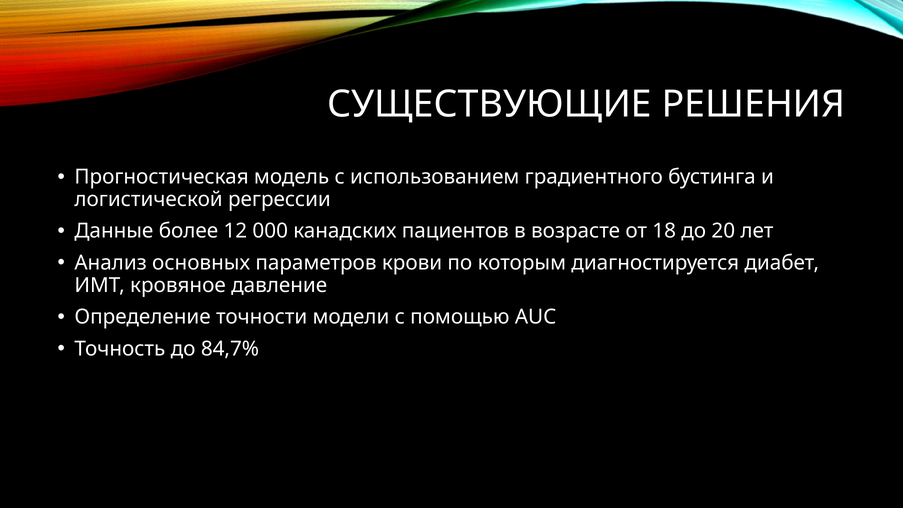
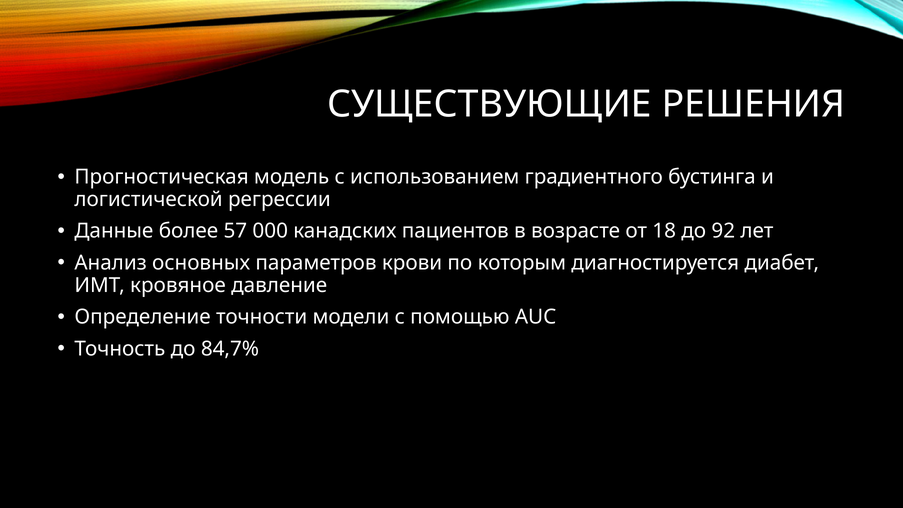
12: 12 -> 57 (235, 231)
20: 20 -> 92 (723, 231)
